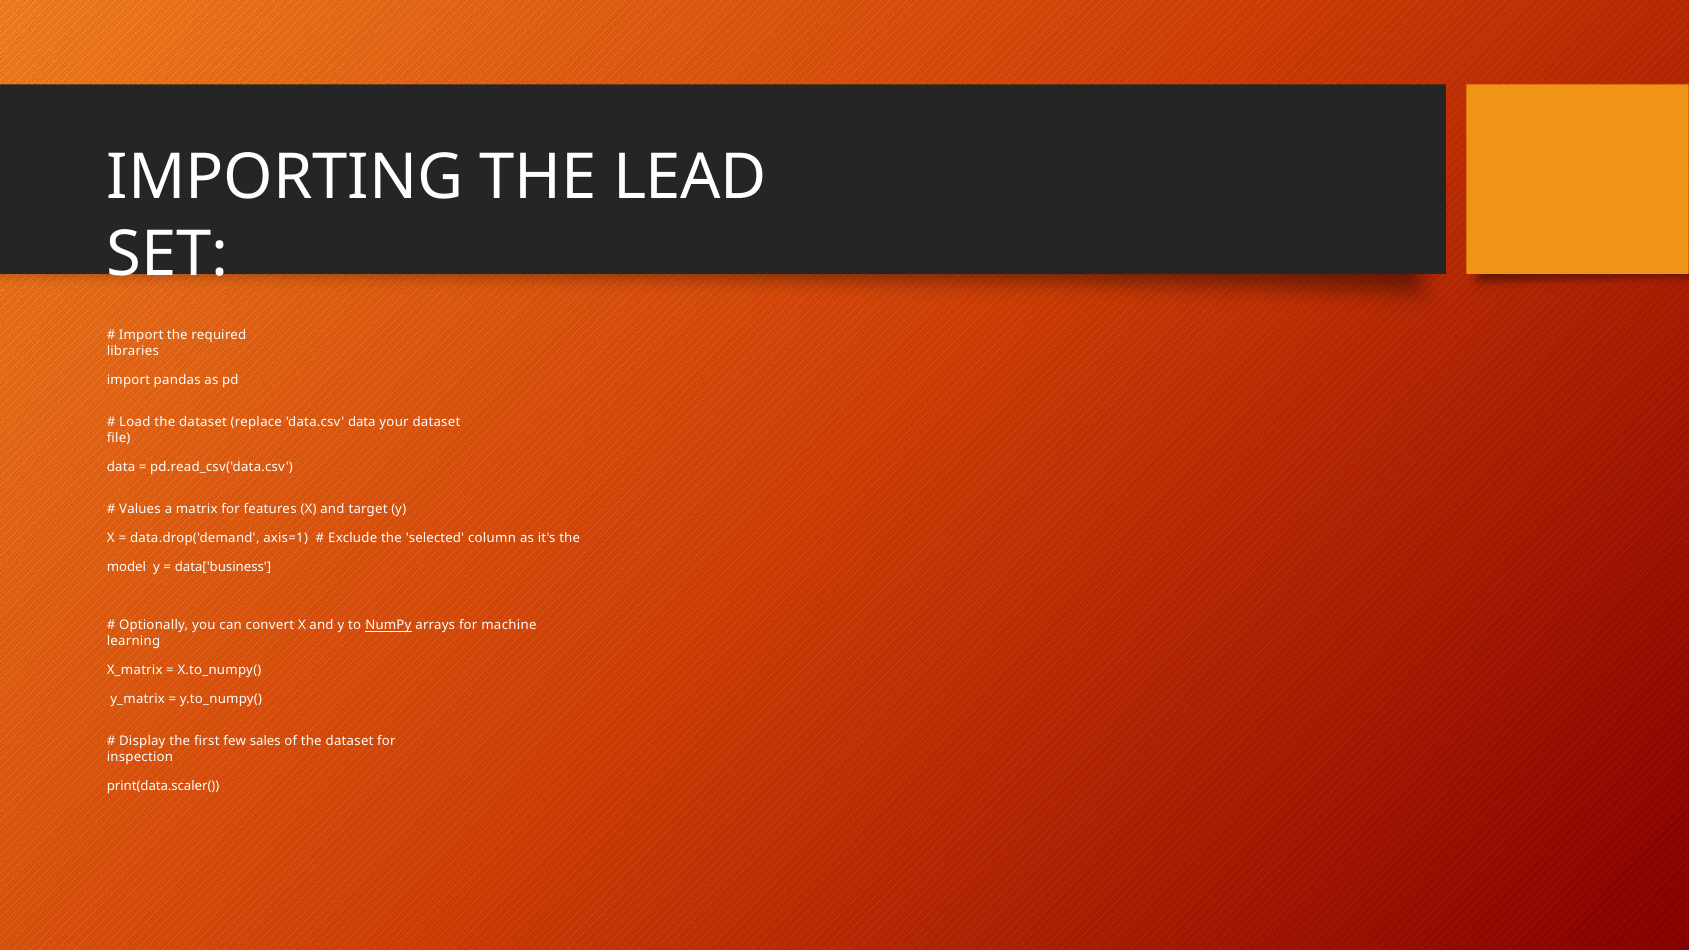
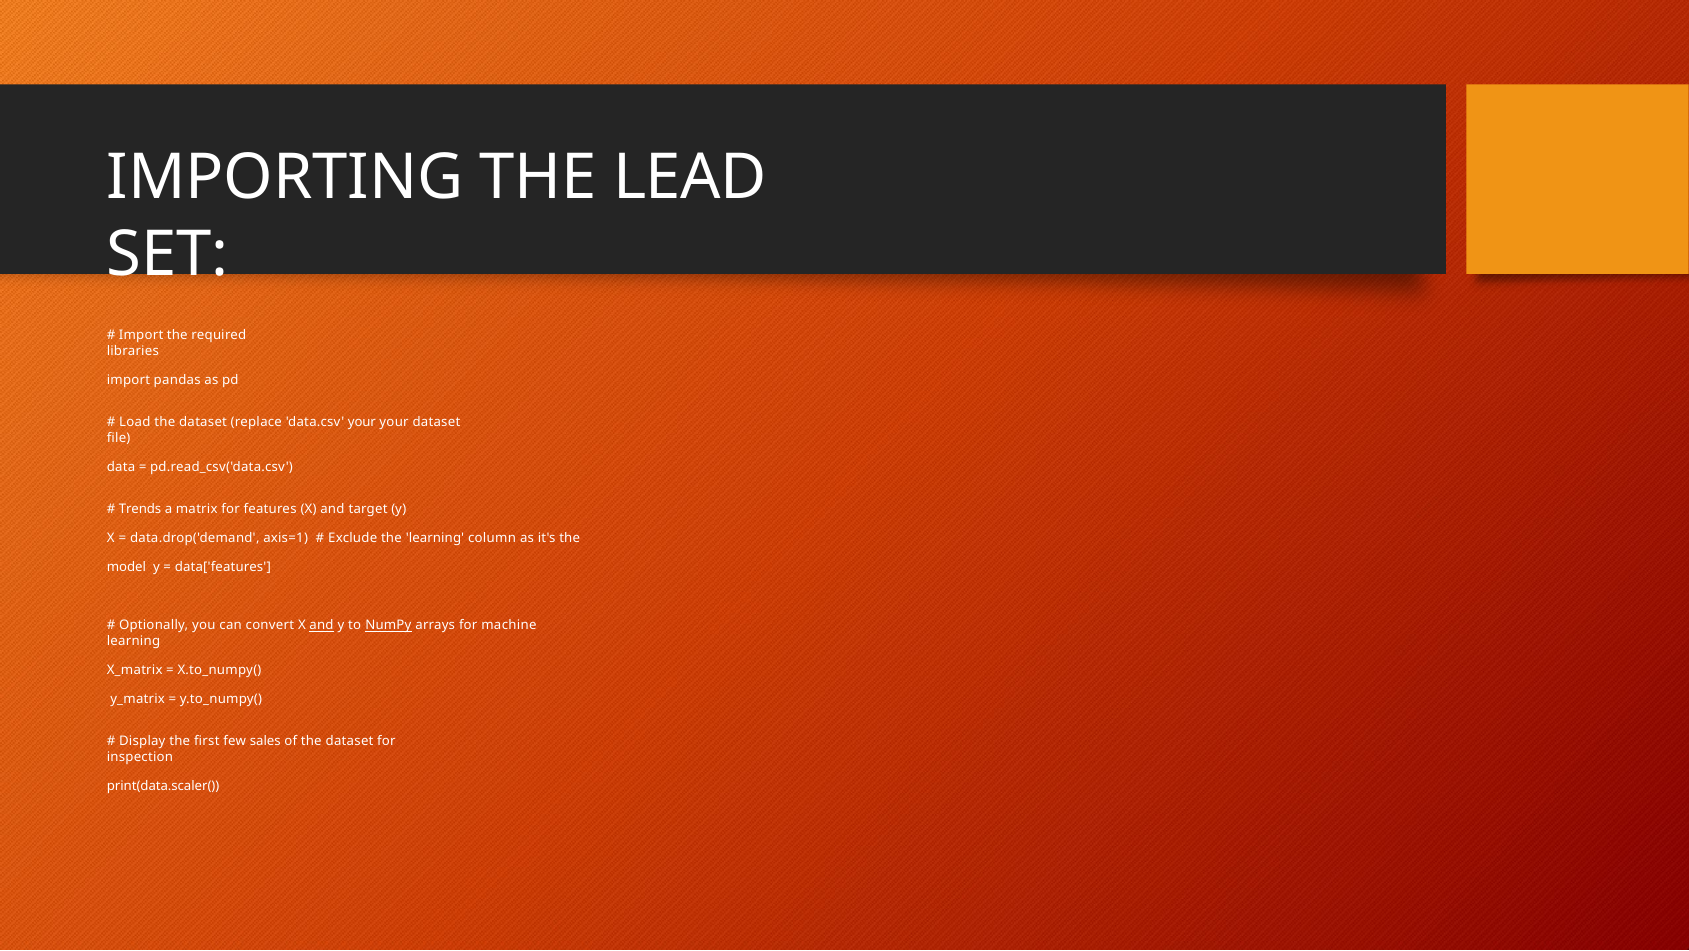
data.csv data: data -> your (362, 422)
Values: Values -> Trends (140, 509)
the selected: selected -> learning (435, 538)
data['business: data['business -> data['features (223, 567)
and underline: none -> present (321, 625)
